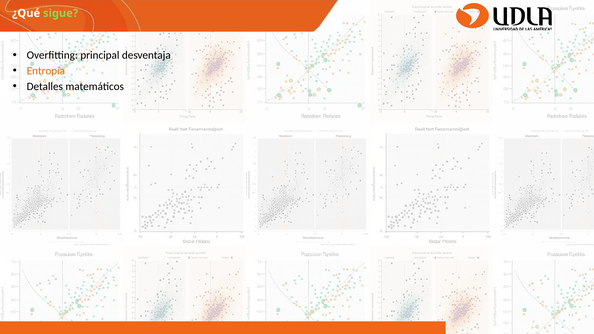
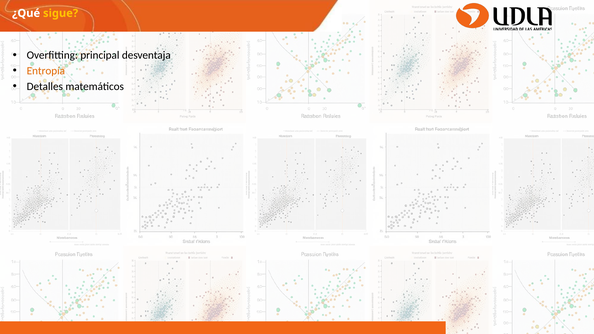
sigue colour: light green -> yellow (61, 13)
